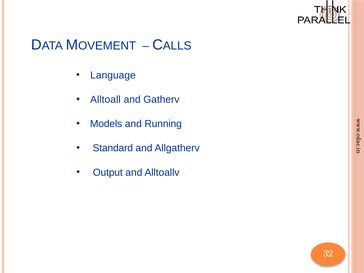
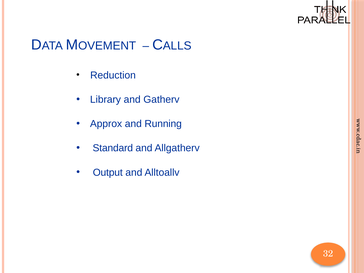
Language: Language -> Reduction (113, 75)
Alltoall: Alltoall -> Library (105, 100)
Models: Models -> Approx (106, 124)
